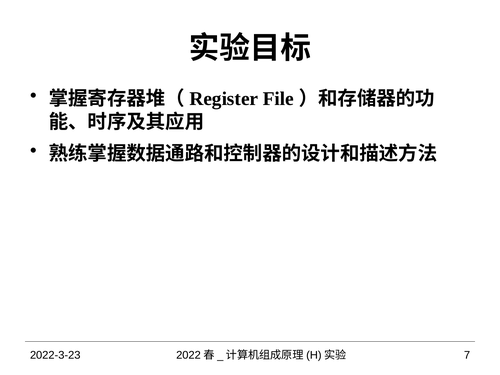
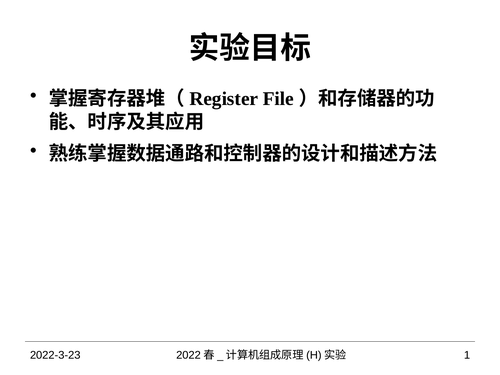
7: 7 -> 1 (467, 355)
